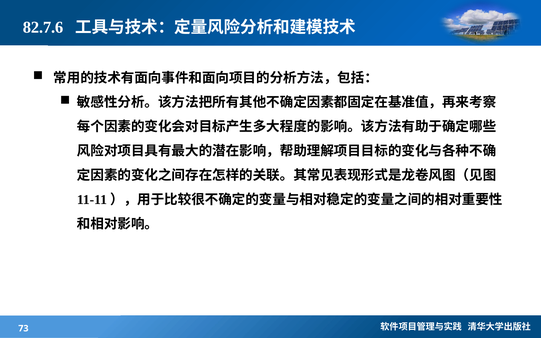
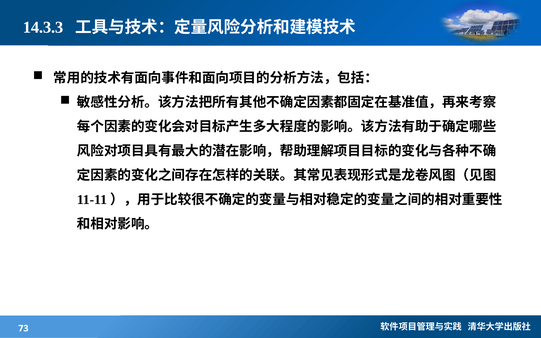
82.7.6: 82.7.6 -> 14.3.3 (43, 27)
